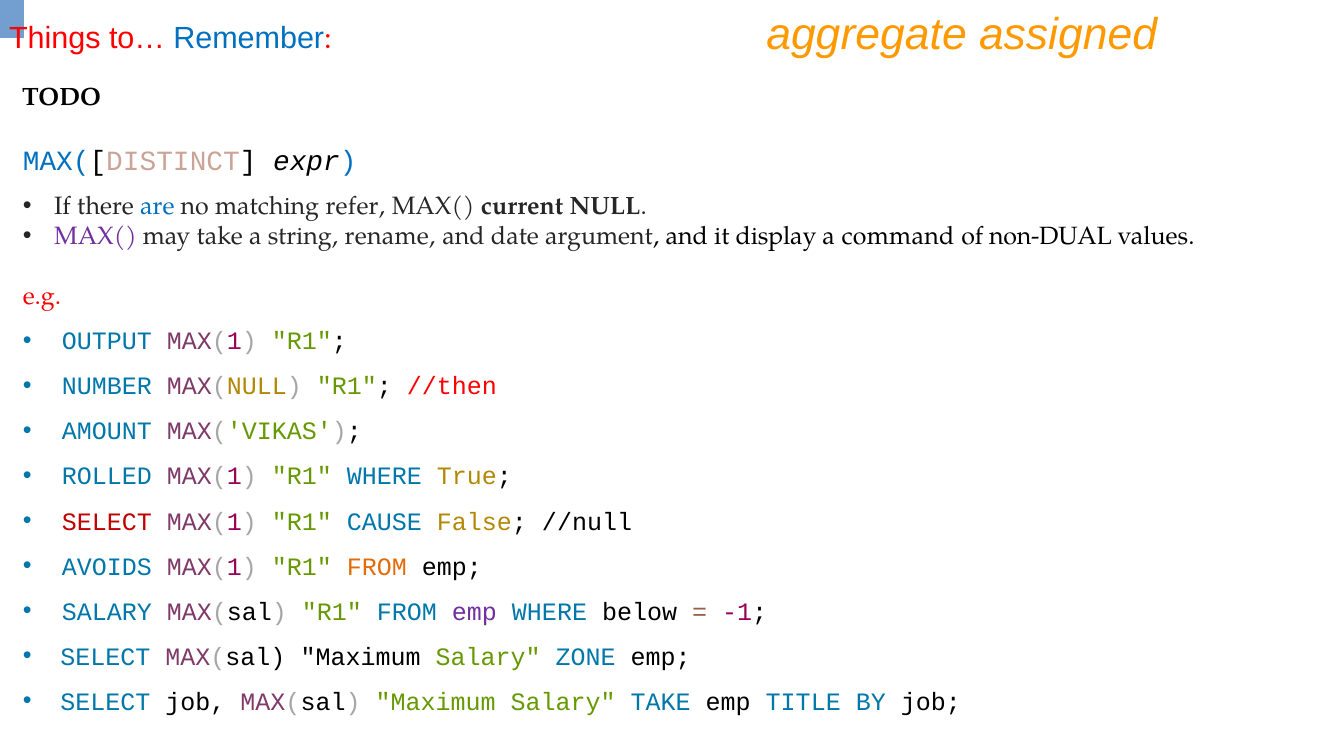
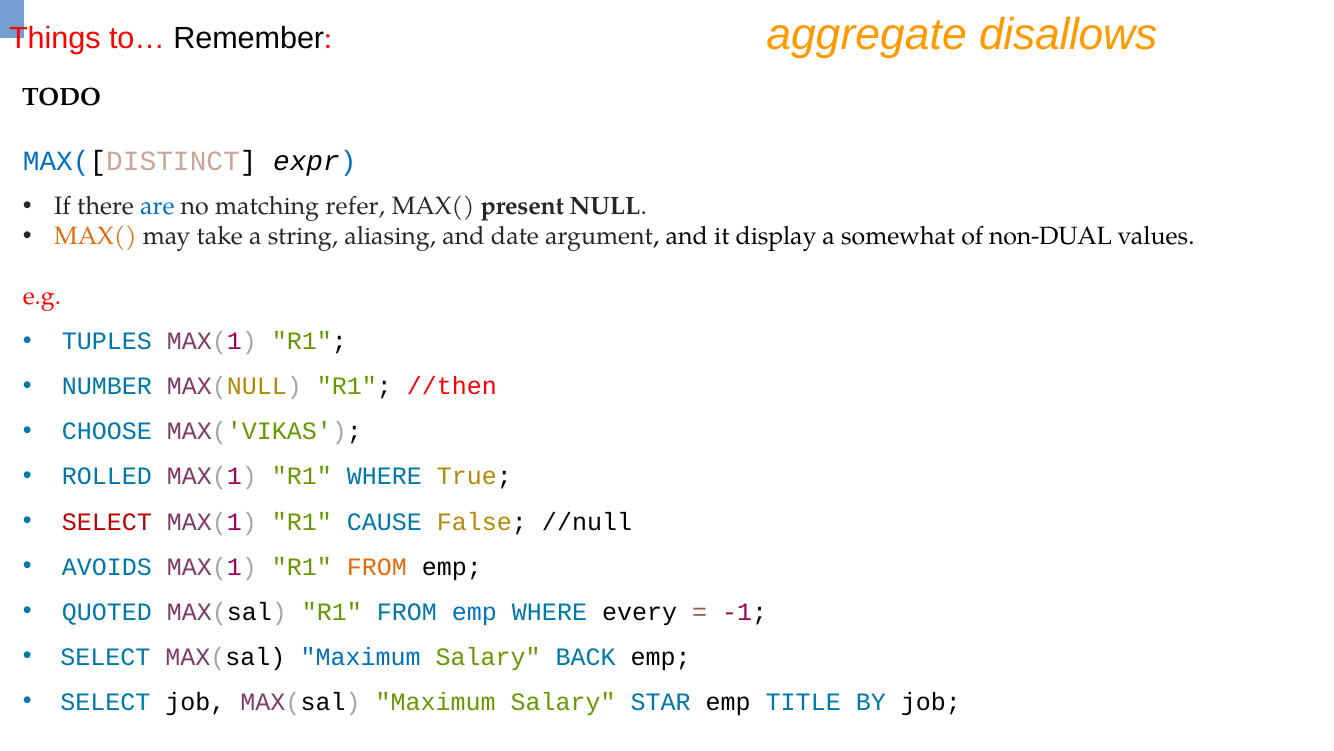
Remember colour: blue -> black (249, 38)
assigned: assigned -> disallows (1068, 35)
current: current -> present (522, 206)
MAX( colour: purple -> orange (95, 236)
rename: rename -> aliasing (390, 236)
command: command -> somewhat (898, 236)
OUTPUT: OUTPUT -> TUPLES (107, 341)
AMOUNT: AMOUNT -> CHOOSE (107, 431)
SALARY: SALARY -> QUOTED (107, 611)
emp colour: purple -> blue (474, 611)
below: below -> every (640, 611)
Maximum colour: black -> blue (361, 656)
ZONE: ZONE -> BACK (586, 656)
Salary TAKE: TAKE -> STAR (661, 701)
